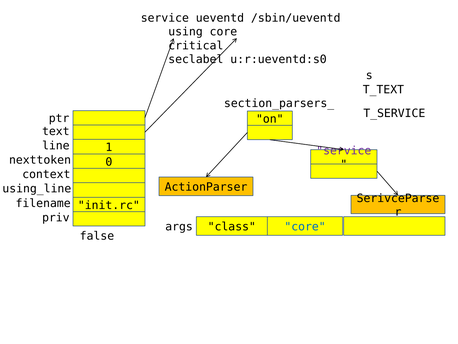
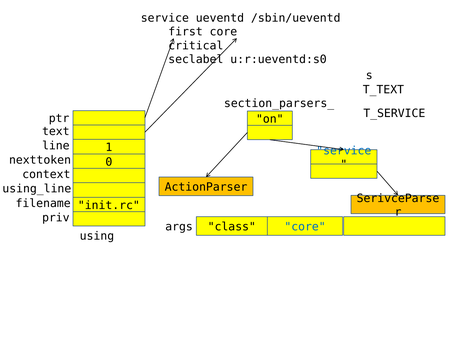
using: using -> first (186, 32)
service colour: purple -> blue (344, 150)
false: false -> using (97, 236)
